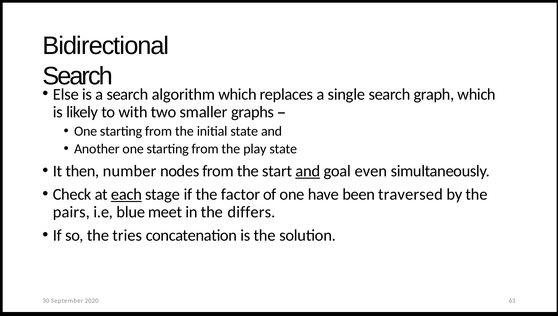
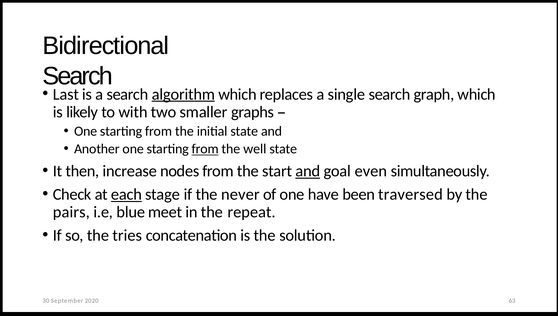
Else: Else -> Last (66, 94)
algorithm underline: none -> present (183, 94)
from underline: none -> present (205, 149)
play: play -> well (255, 149)
number: number -> increase (130, 171)
factor: factor -> never (240, 194)
differs: differs -> repeat (252, 212)
